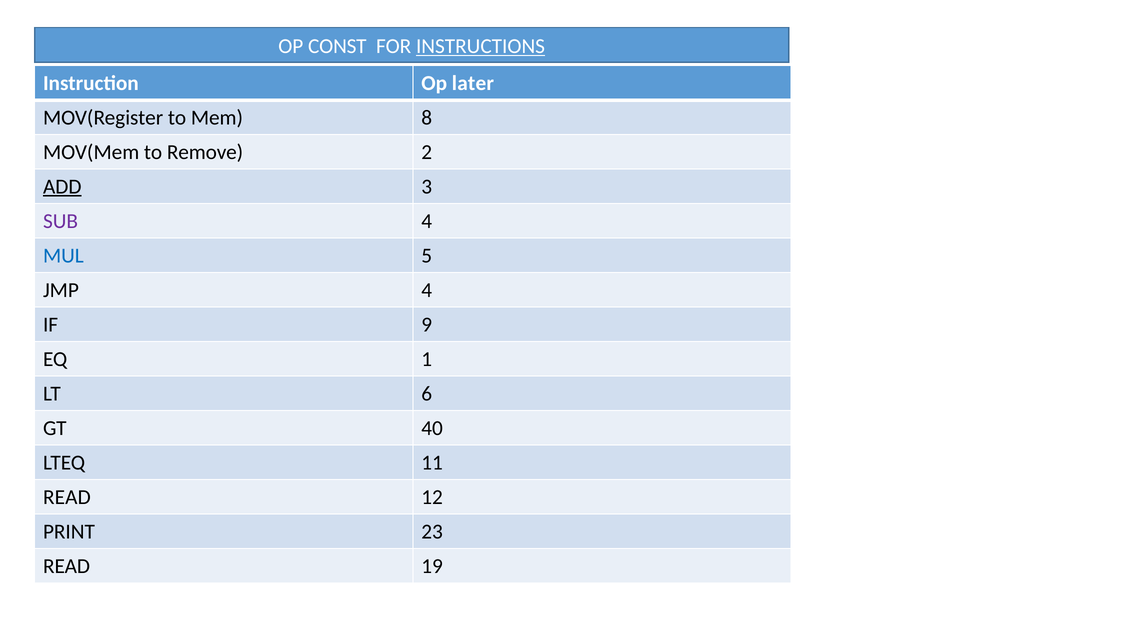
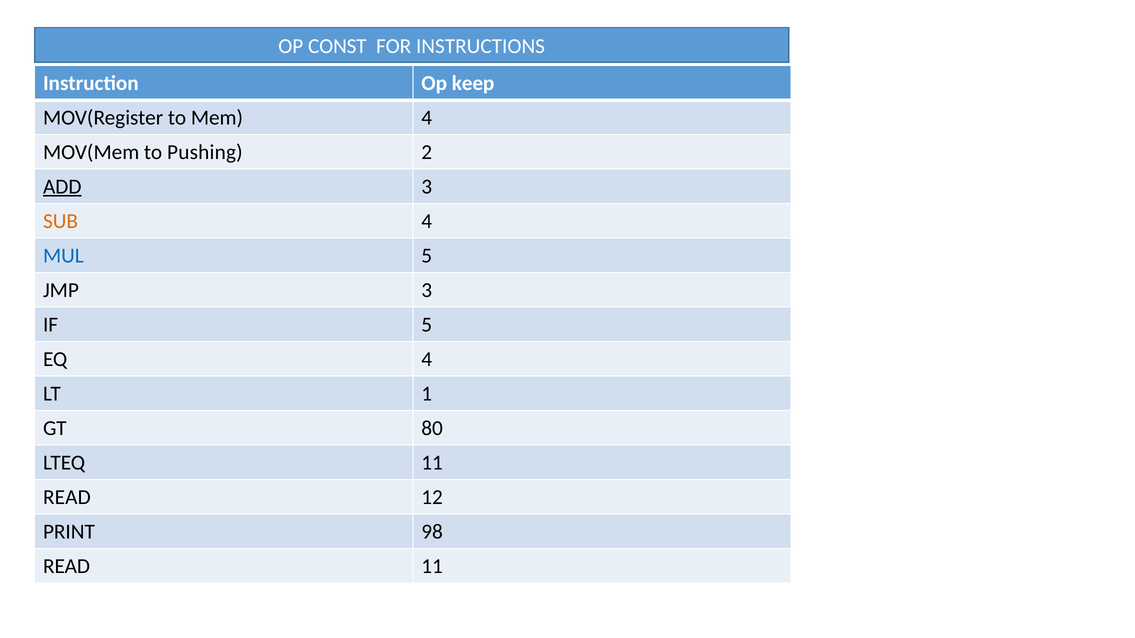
INSTRUCTIONS underline: present -> none (481, 46)
later: later -> keep (473, 83)
Mem 8: 8 -> 4 (427, 118)
Remove: Remove -> Pushing (205, 152)
SUB colour: purple -> orange (61, 221)
JMP 4: 4 -> 3 (427, 290)
IF 9: 9 -> 5 (427, 325)
EQ 1: 1 -> 4 (427, 359)
6: 6 -> 1 (427, 394)
40: 40 -> 80 (432, 428)
23: 23 -> 98 (432, 532)
READ 19: 19 -> 11 (432, 567)
